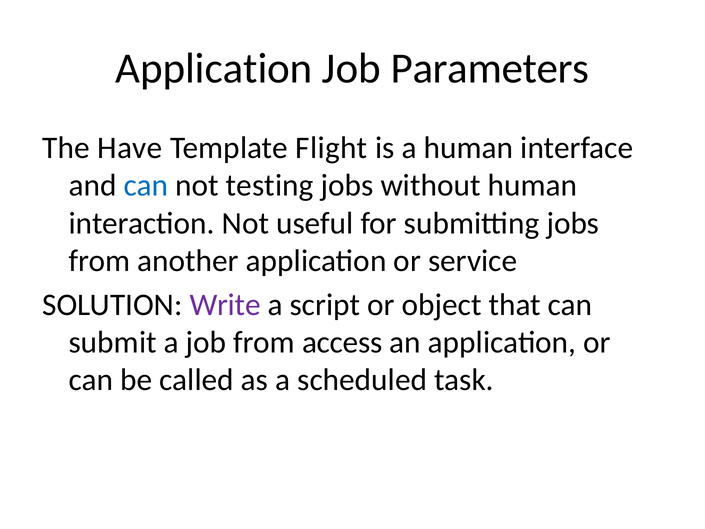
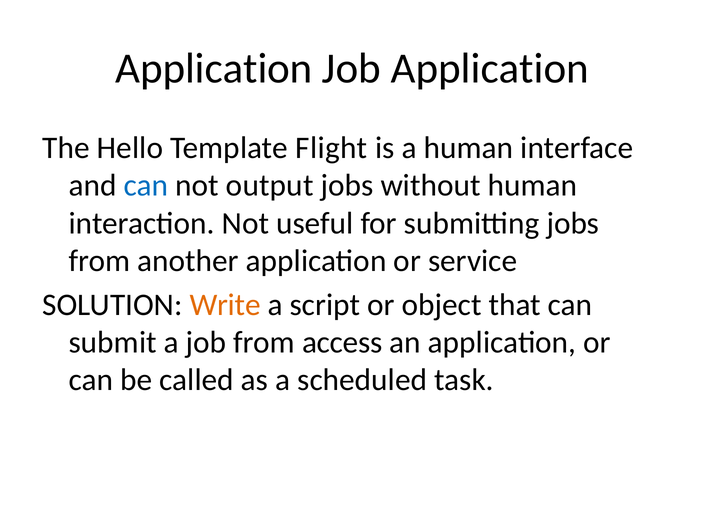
Job Parameters: Parameters -> Application (490, 68)
Have: Have -> Hello (130, 148)
testing: testing -> output (270, 186)
Write colour: purple -> orange (225, 305)
